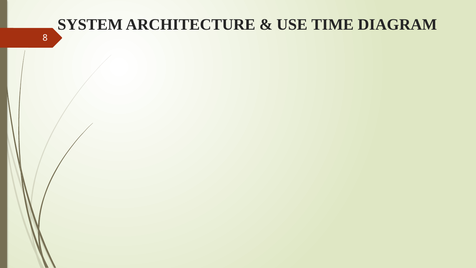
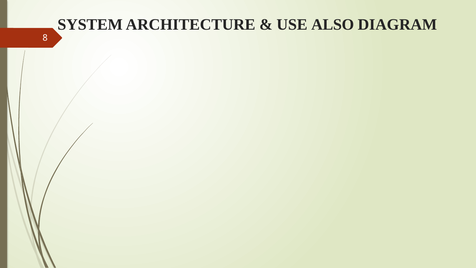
TIME: TIME -> ALSO (333, 25)
